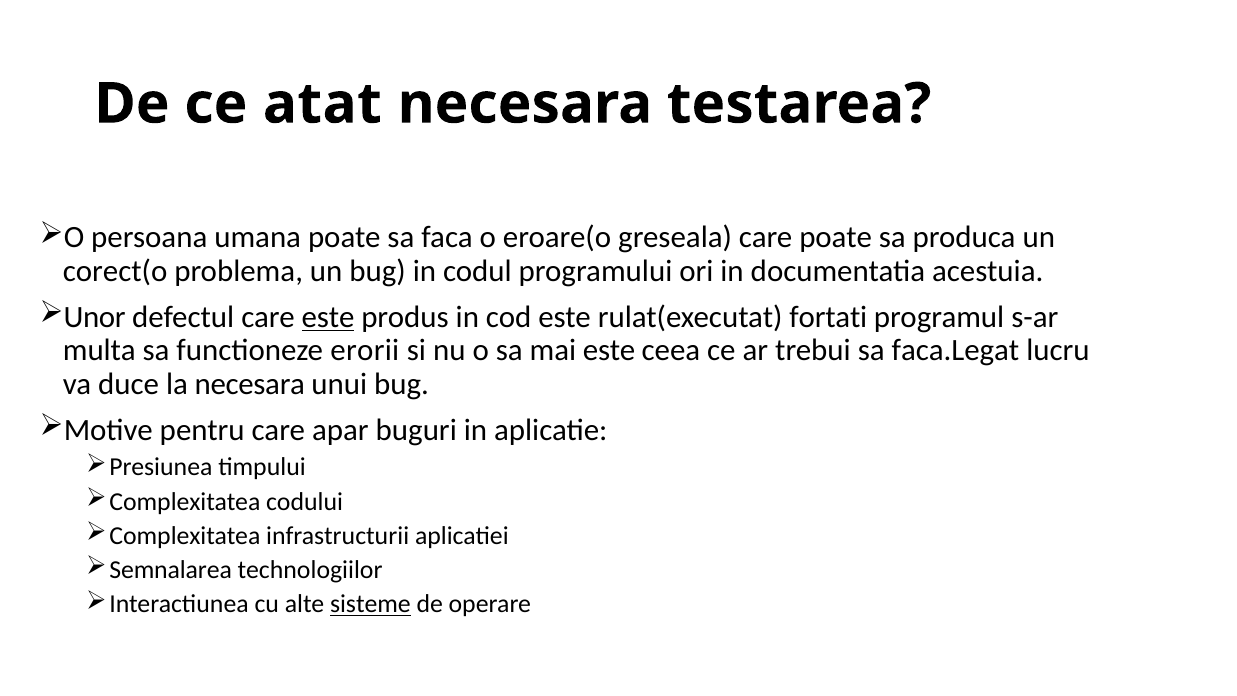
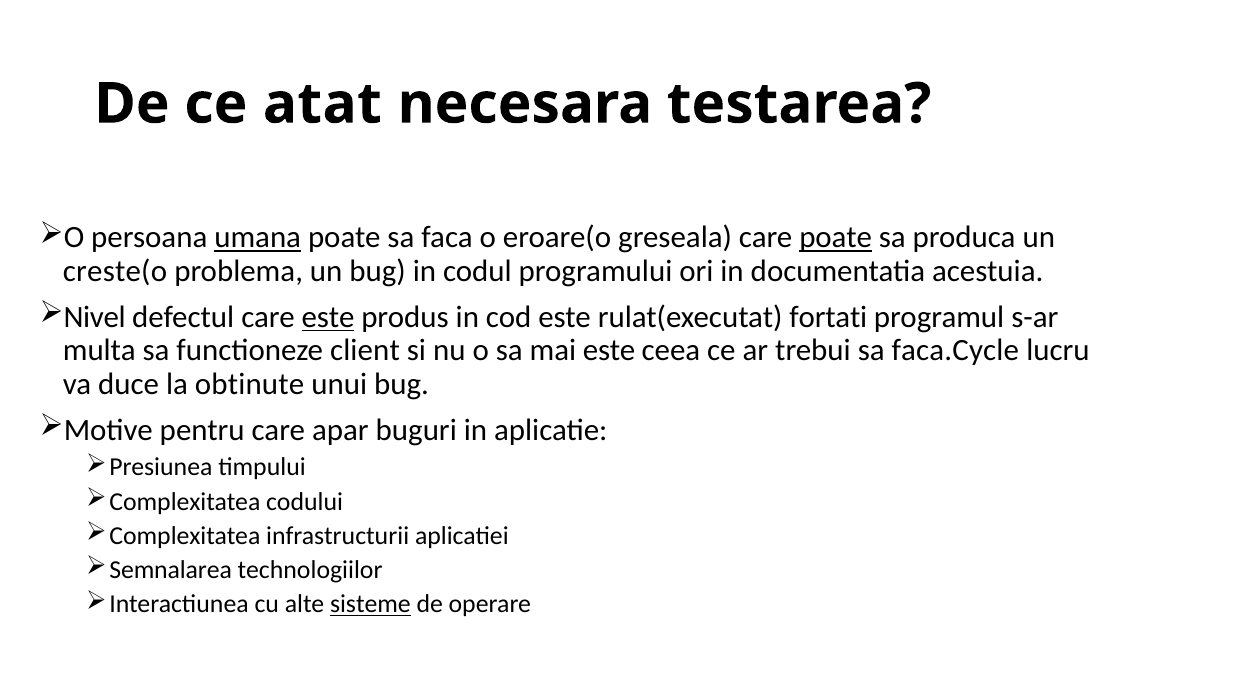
umana underline: none -> present (258, 238)
poate underline: none -> present (836, 238)
corect(o: corect(o -> creste(o (115, 271)
Unor: Unor -> Nivel (95, 317)
erorii: erorii -> client (365, 351)
faca.Legat: faca.Legat -> faca.Cycle (955, 351)
la necesara: necesara -> obtinute (250, 384)
